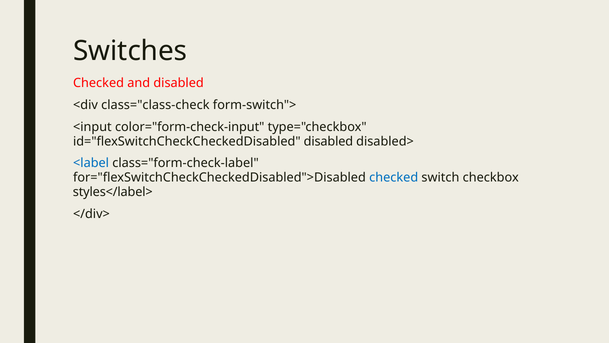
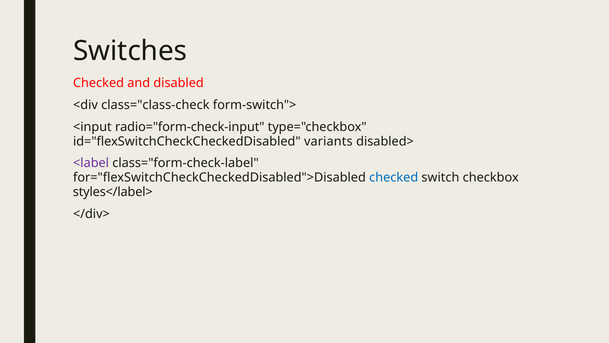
color="form-check-input: color="form-check-input -> radio="form-check-input (190, 127)
id="flexSwitchCheckCheckedDisabled disabled: disabled -> variants (328, 141)
<label colour: blue -> purple (91, 163)
